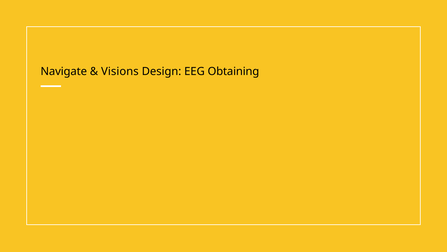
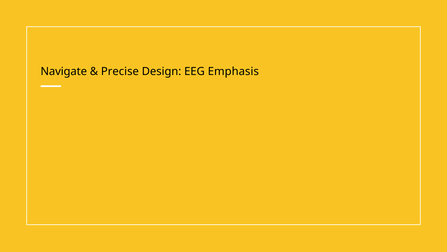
Visions: Visions -> Precise (120, 71)
Obtaining: Obtaining -> Emphasis (233, 71)
